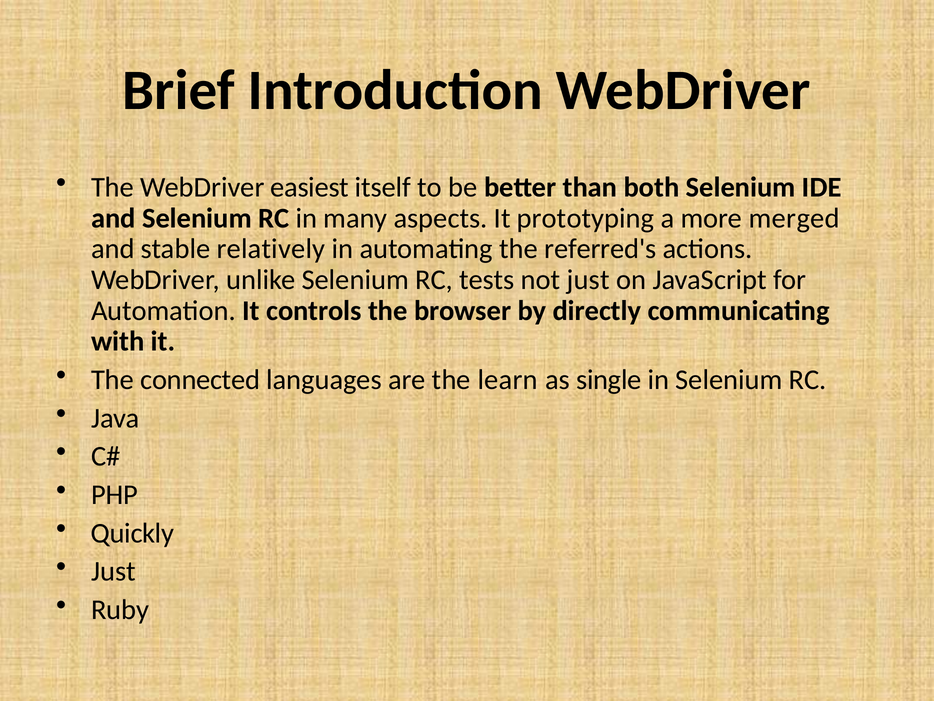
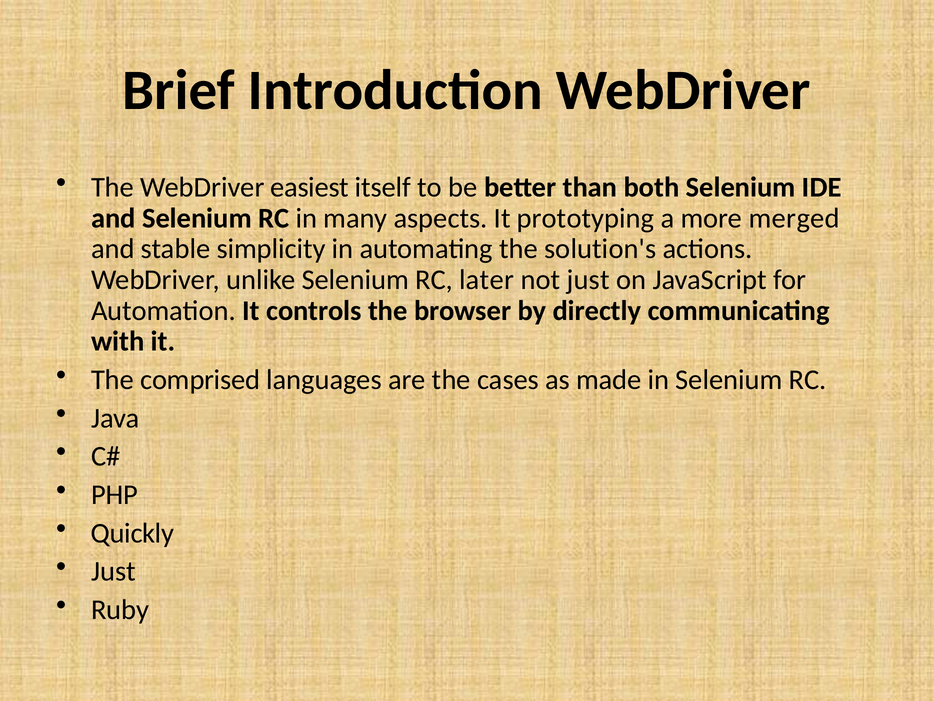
relatively: relatively -> simplicity (271, 249)
referred's: referred's -> solution's (600, 249)
tests: tests -> later (487, 280)
connected: connected -> comprised (200, 380)
learn: learn -> cases (508, 380)
single: single -> made (609, 380)
